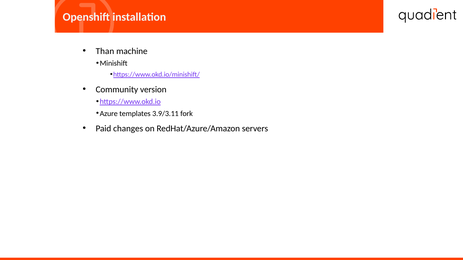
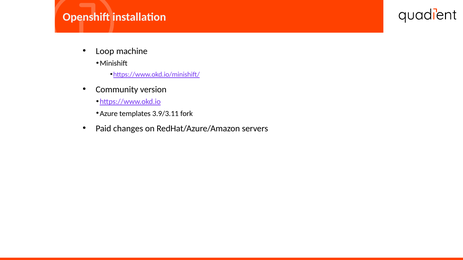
Than: Than -> Loop (105, 51)
